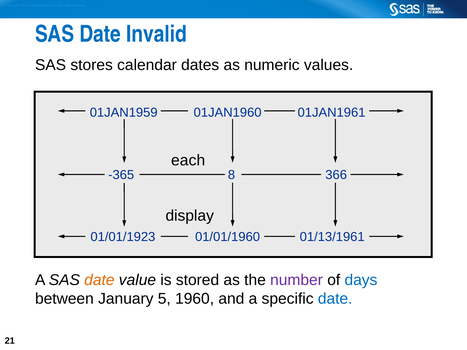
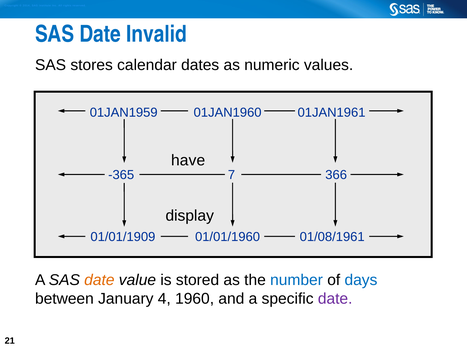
each: each -> have (188, 161)
8: 8 -> 7 (232, 175)
01/01/1923: 01/01/1923 -> 01/01/1909 (123, 237)
01/13/1961: 01/13/1961 -> 01/08/1961 (332, 237)
number colour: purple -> blue (297, 280)
5: 5 -> 4 (164, 299)
date colour: blue -> purple (335, 299)
